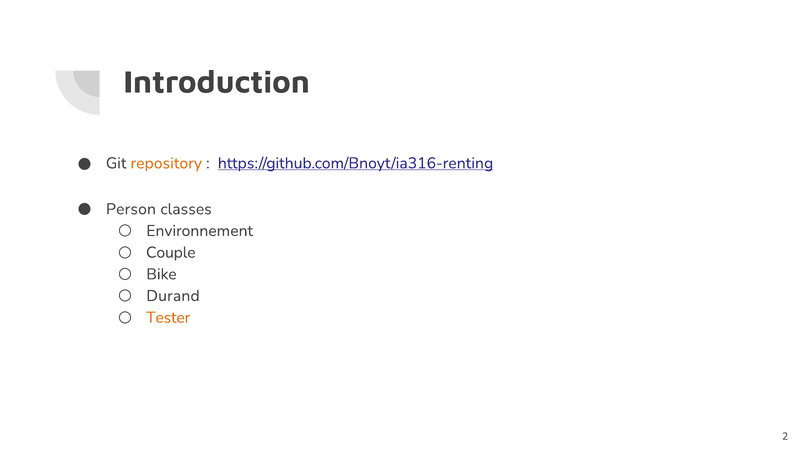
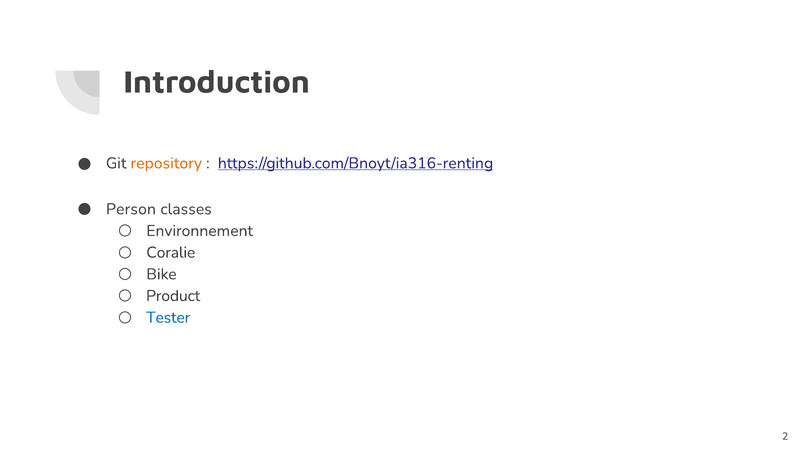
Couple: Couple -> Coralie (171, 253)
Durand: Durand -> Product (173, 296)
Tester colour: orange -> blue (168, 318)
